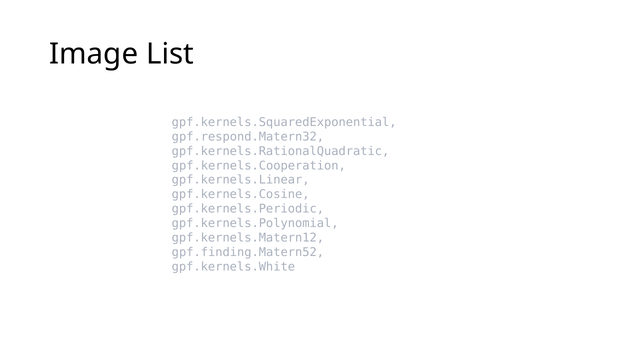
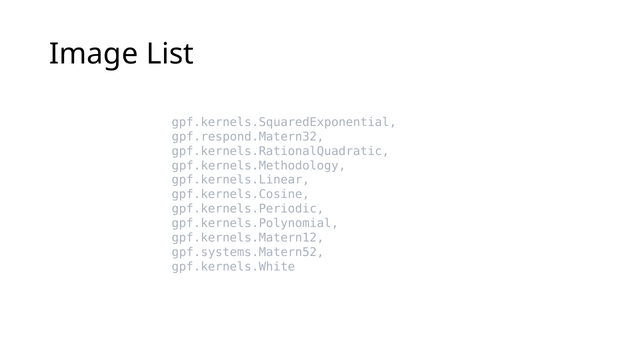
gpf.kernels.Cooperation: gpf.kernels.Cooperation -> gpf.kernels.Methodology (259, 166)
gpf.finding.Matern52: gpf.finding.Matern52 -> gpf.systems.Matern52 (248, 253)
